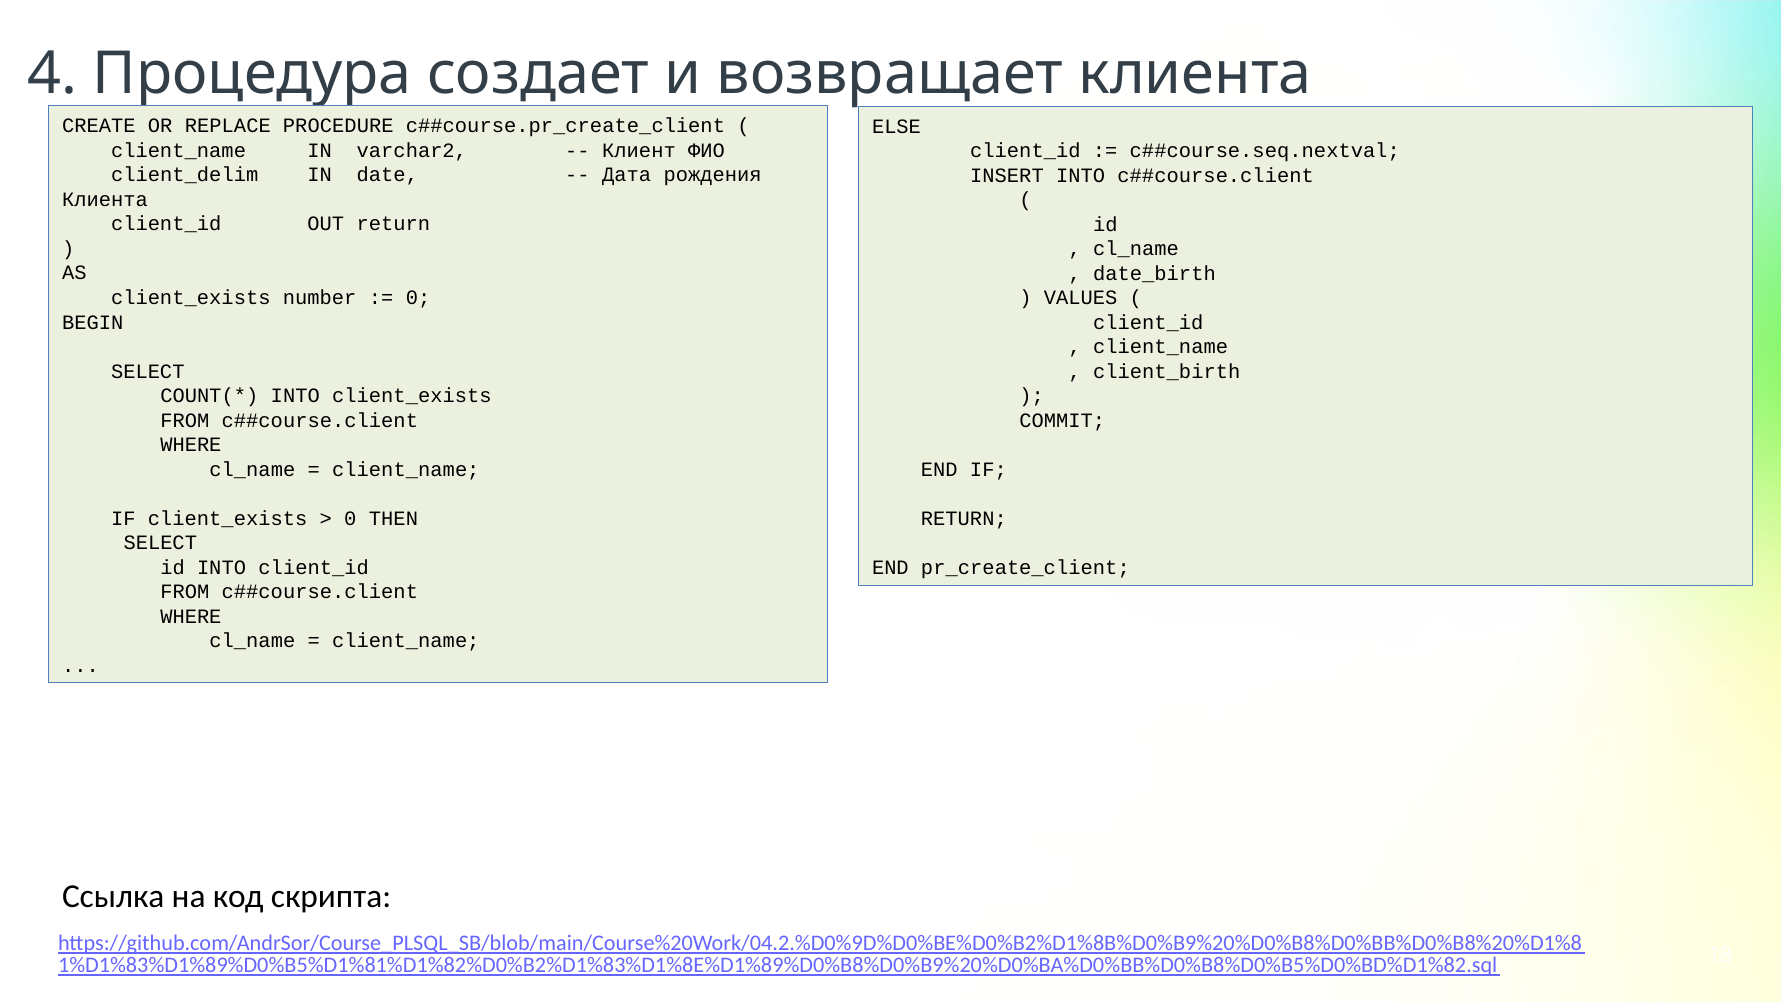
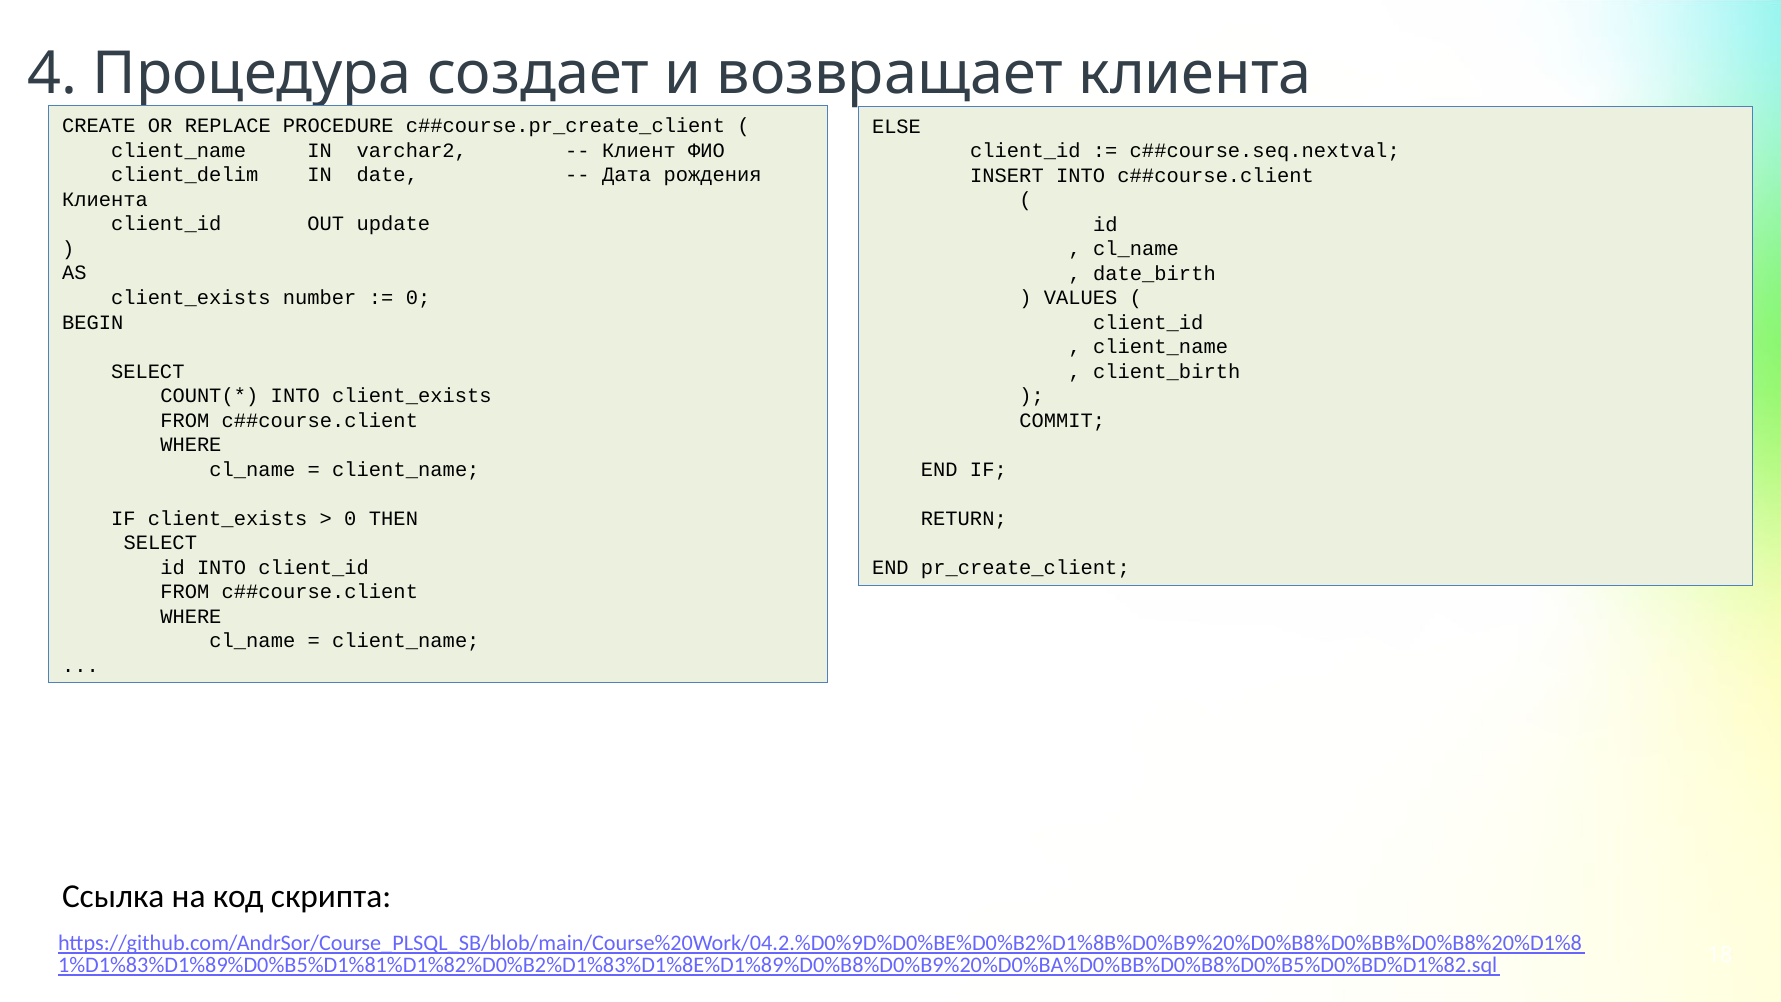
OUT return: return -> update (393, 224)
